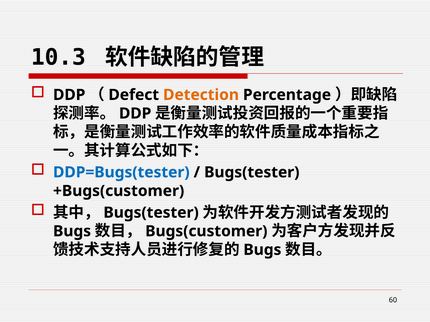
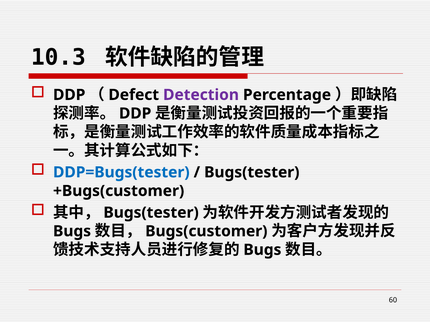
Detection colour: orange -> purple (201, 95)
